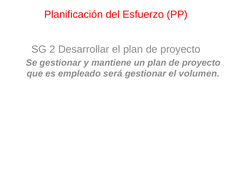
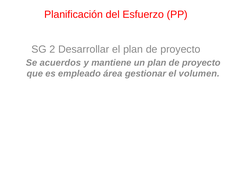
Se gestionar: gestionar -> acuerdos (60, 63)
será: será -> área (113, 74)
